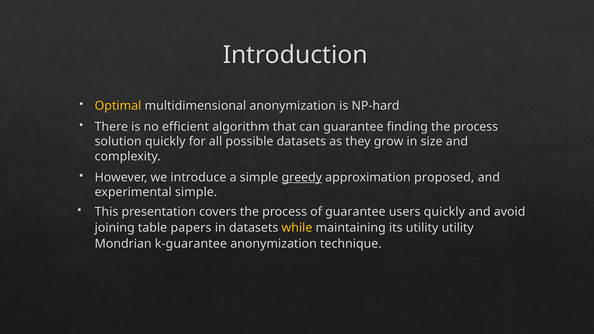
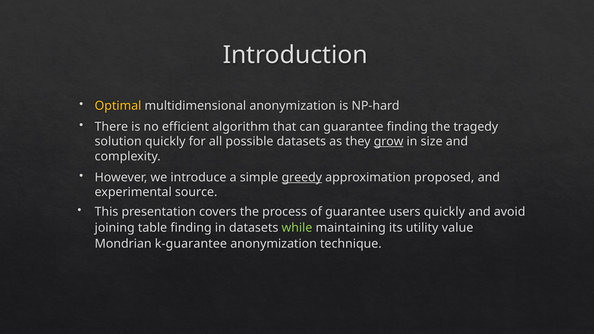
finding the process: process -> tragedy (476, 127)
grow underline: none -> present (389, 142)
experimental simple: simple -> source (196, 192)
table papers: papers -> finding (191, 228)
while colour: yellow -> light green (297, 228)
utility utility: utility -> value (458, 228)
